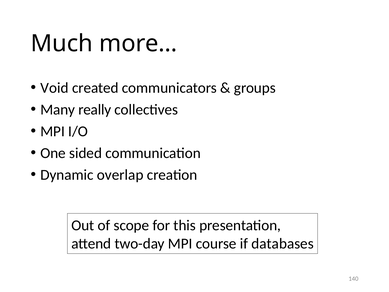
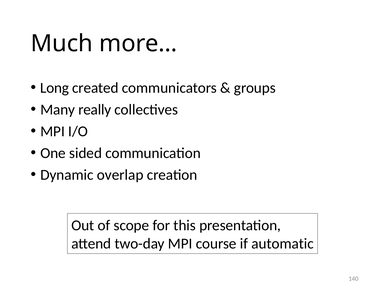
Void: Void -> Long (55, 88)
databases: databases -> automatic (283, 243)
